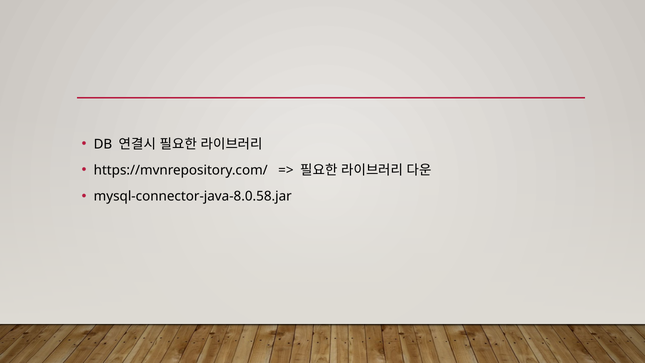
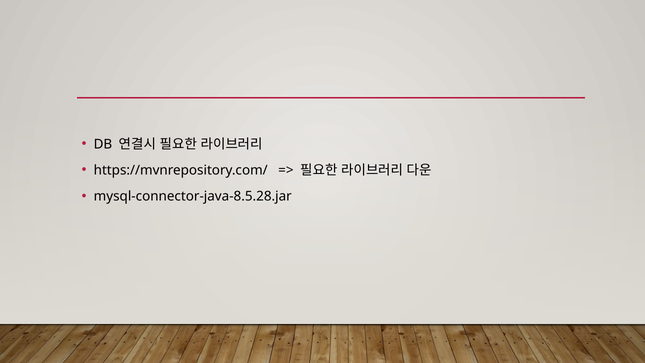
mysql-connector-java-8.0.58.jar: mysql-connector-java-8.0.58.jar -> mysql-connector-java-8.5.28.jar (193, 196)
